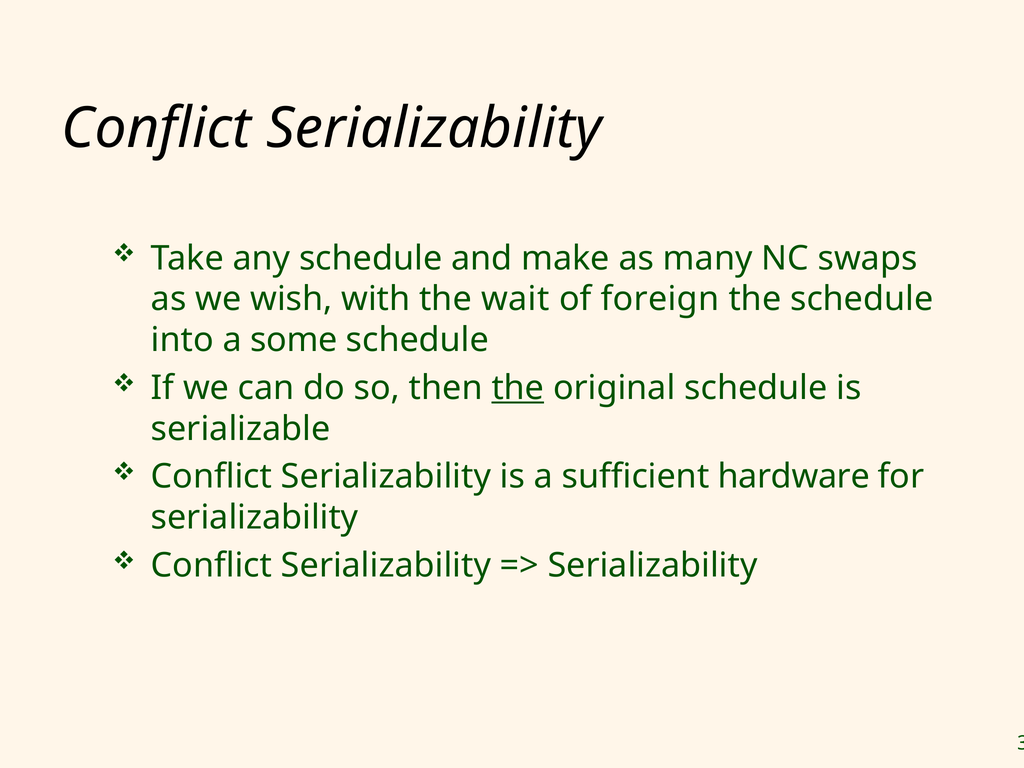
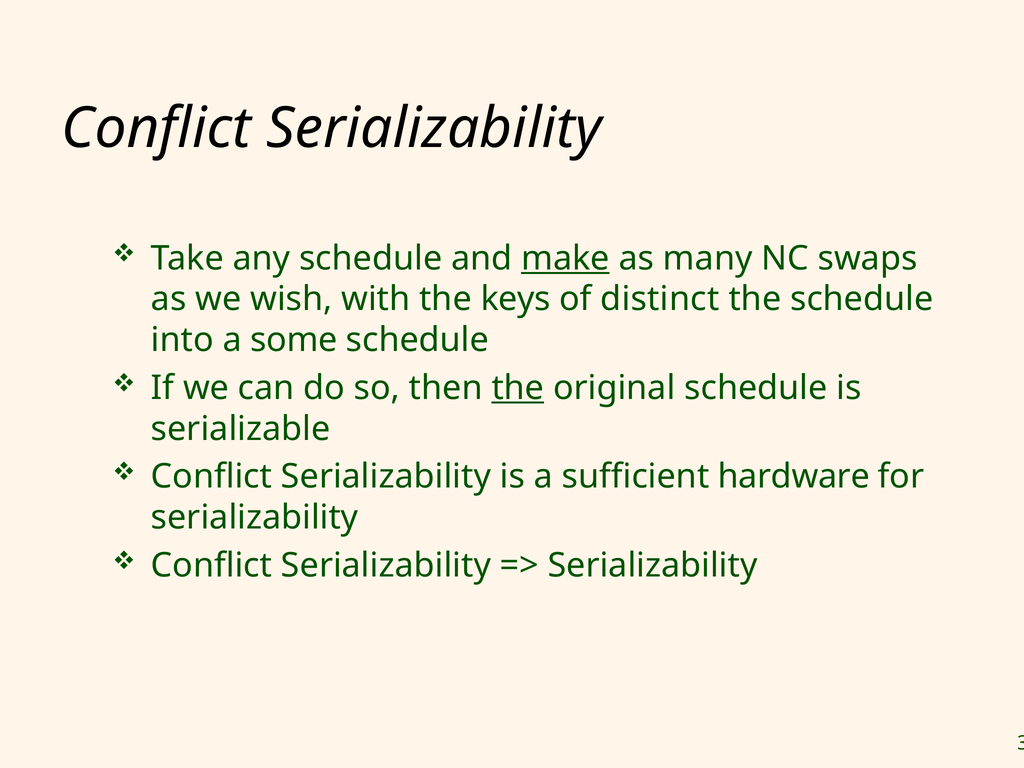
make underline: none -> present (565, 258)
wait: wait -> keys (516, 299)
foreign: foreign -> distinct (660, 299)
